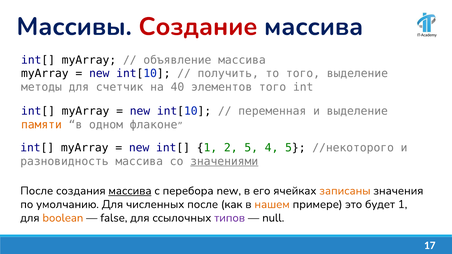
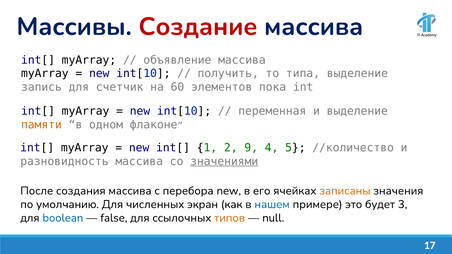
то того: того -> типа (303, 74)
методы: методы -> запись (41, 87)
40: 40 -> 60 (177, 87)
элементов того: того -> пока (273, 87)
2 5: 5 -> 9 (251, 148)
//некоторого: //некоторого -> //количество (353, 148)
массива underline: present -> none (130, 191)
численных после: после -> экран (203, 205)
нашем colour: orange -> blue (272, 205)
будет 1: 1 -> 3 (403, 205)
boolean colour: orange -> blue (63, 218)
типов colour: purple -> orange (230, 218)
